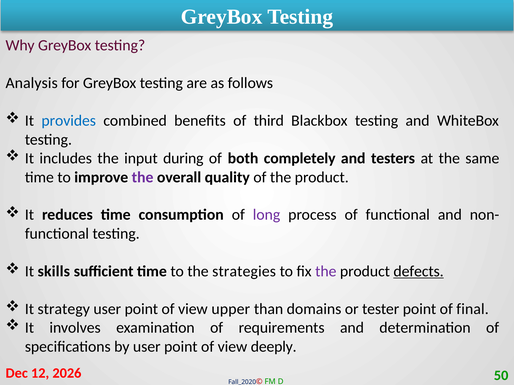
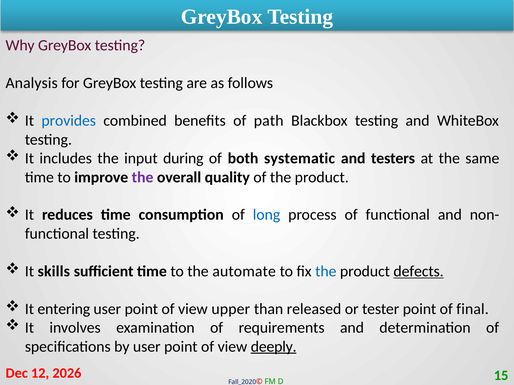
third: third -> path (269, 121)
completely: completely -> systematic (300, 159)
long colour: purple -> blue (267, 215)
strategies: strategies -> automate (244, 272)
the colour: purple -> blue (326, 272)
strategy: strategy -> entering (64, 309)
domains: domains -> released (314, 309)
deeply underline: none -> present (274, 347)
50: 50 -> 15 (501, 376)
